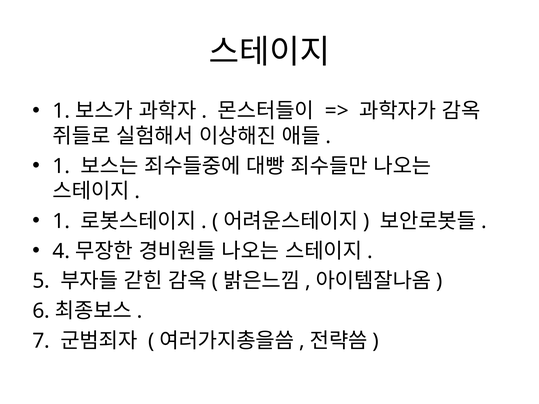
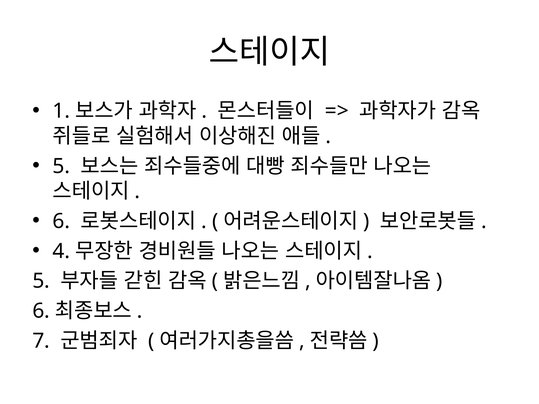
1: 1 -> 5 (61, 166)
1: 1 -> 6 (61, 221)
